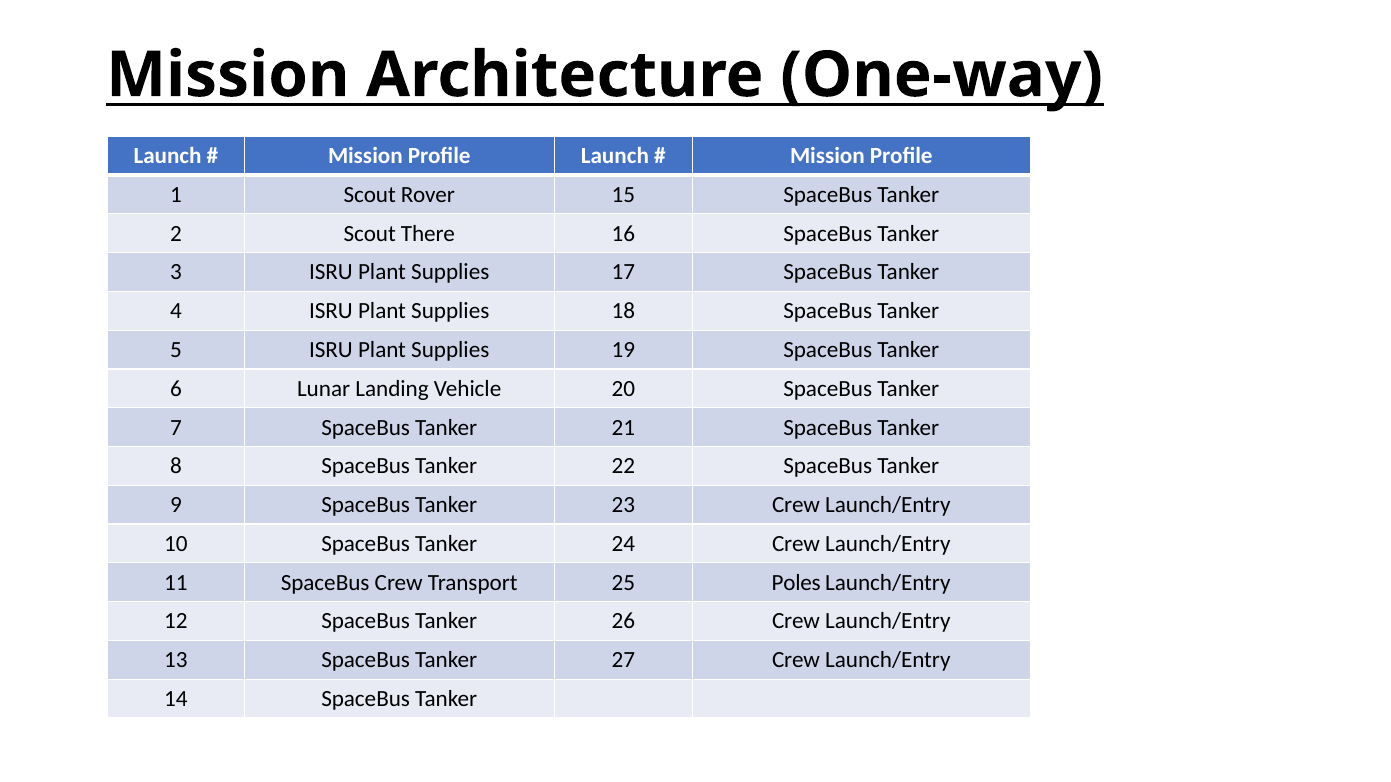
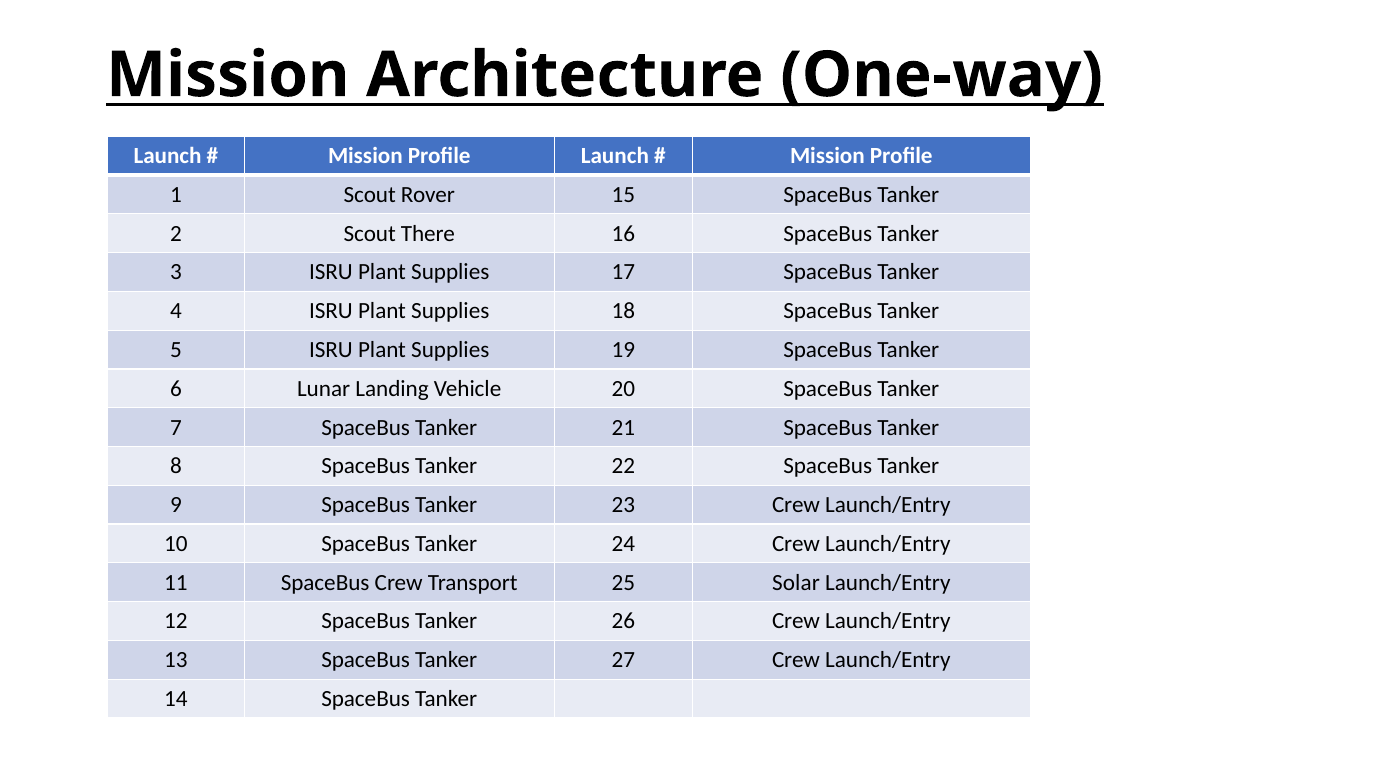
Poles: Poles -> Solar (796, 583)
